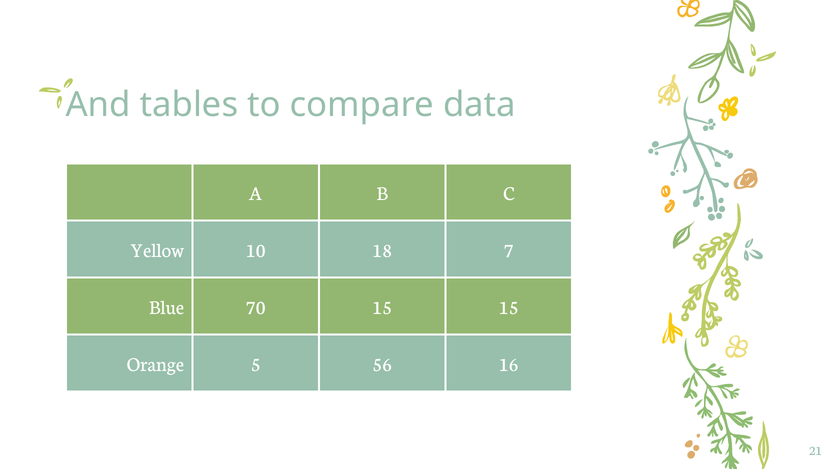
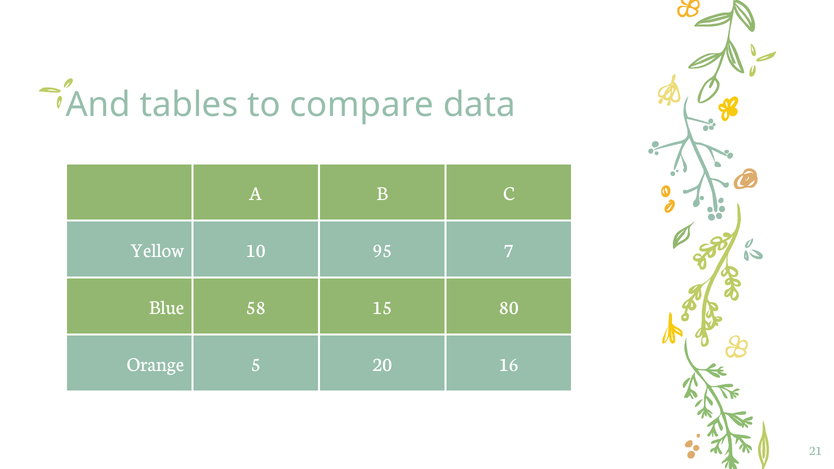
18: 18 -> 95 (382, 250)
70: 70 -> 58 (256, 307)
15 15: 15 -> 80 (509, 307)
56: 56 -> 20 (382, 364)
